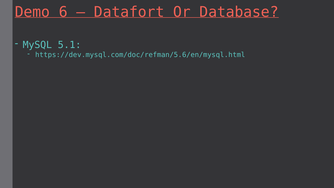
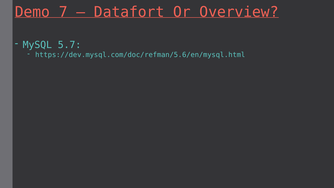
6: 6 -> 7 (63, 12)
Database: Database -> Overview (239, 12)
5.1: 5.1 -> 5.7 (69, 45)
